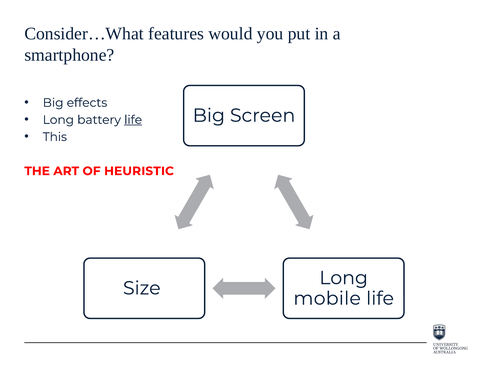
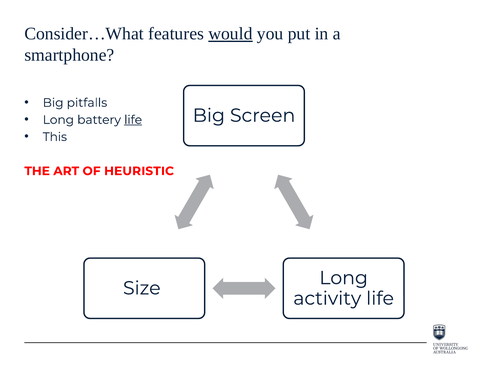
would underline: none -> present (230, 34)
effects: effects -> pitfalls (87, 103)
mobile: mobile -> activity (327, 298)
